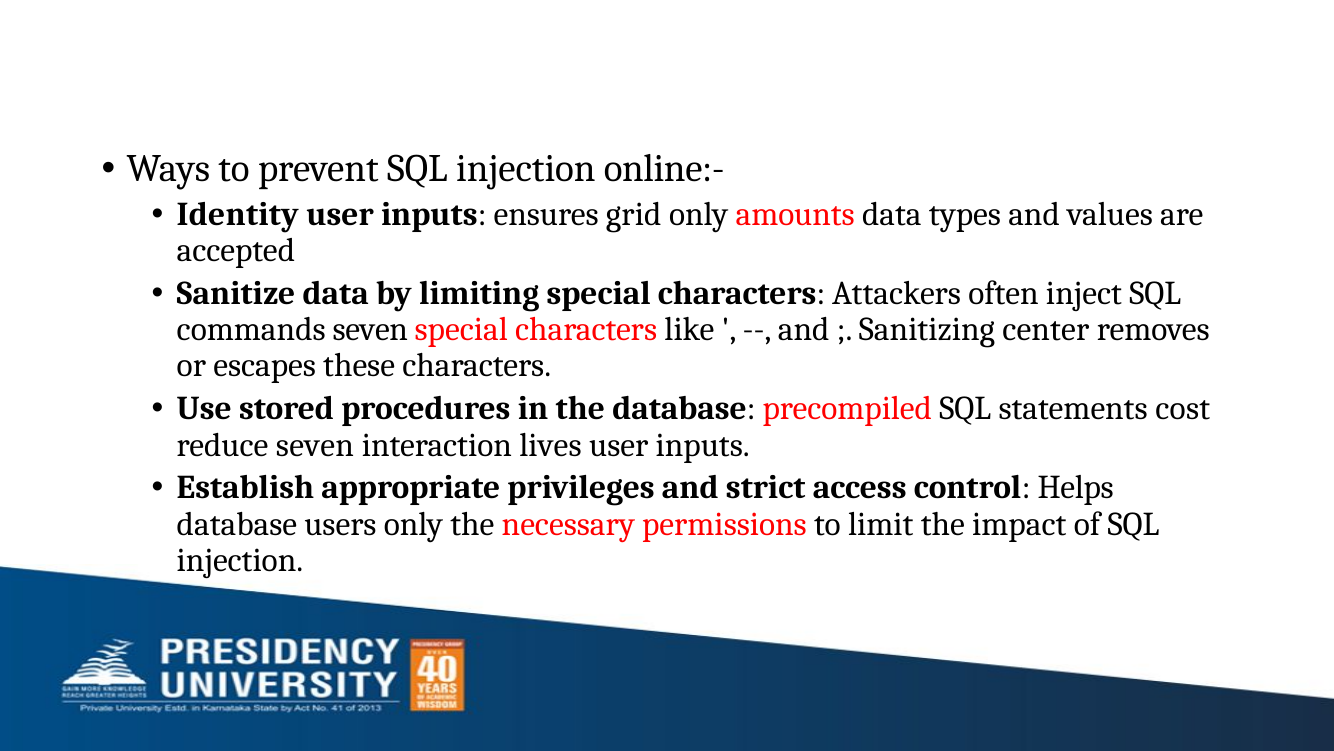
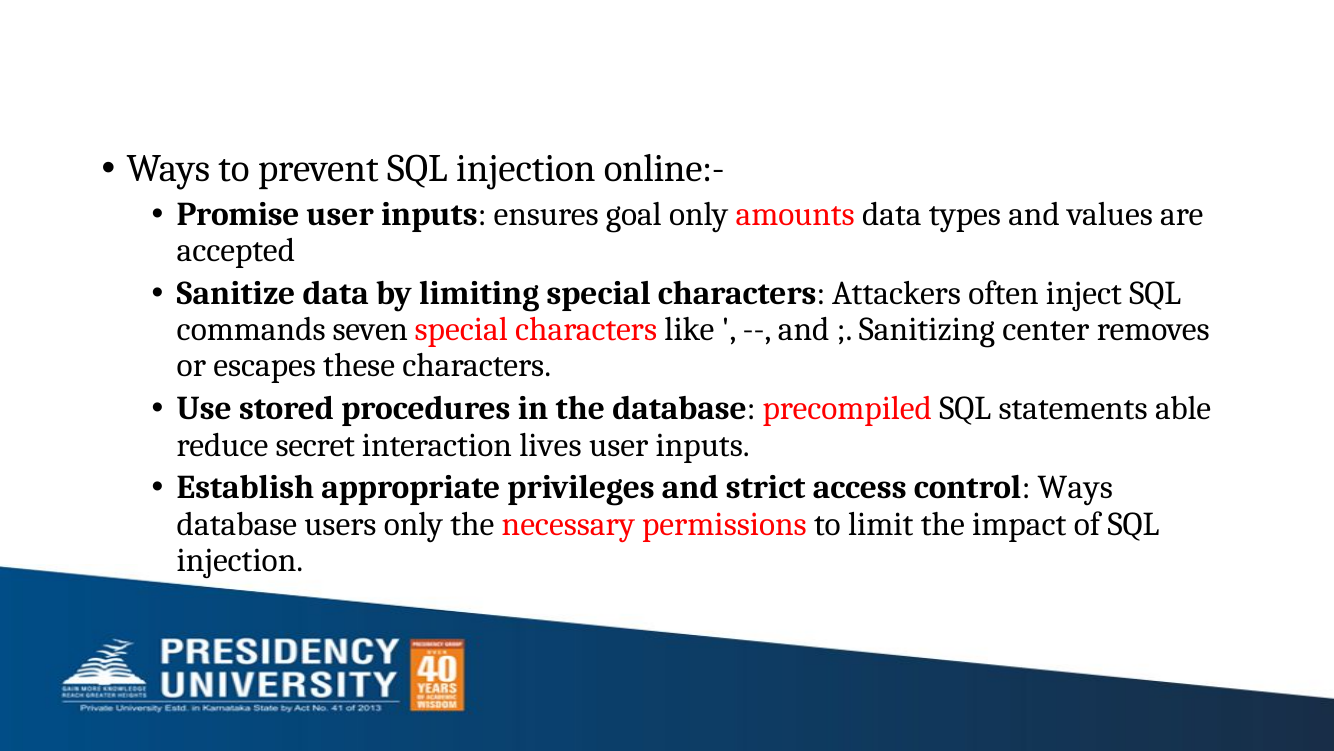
Identity: Identity -> Promise (238, 215)
grid: grid -> goal (634, 215)
cost: cost -> able (1183, 409)
reduce seven: seven -> secret (315, 445)
control Helps: Helps -> Ways (1075, 488)
